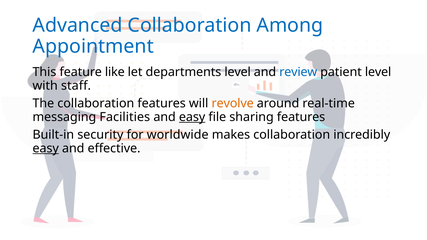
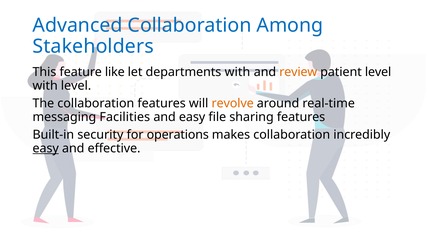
Appointment: Appointment -> Stakeholders (93, 46)
departments level: level -> with (237, 72)
review colour: blue -> orange (298, 72)
with staff: staff -> level (76, 86)
easy underline: present -> none (192, 117)
worldwide: worldwide -> operations (178, 135)
